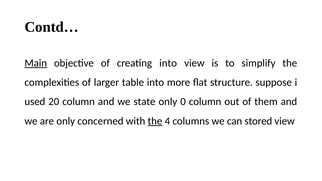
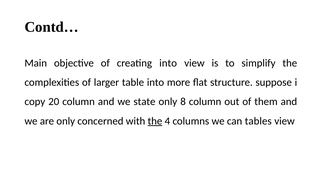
Main underline: present -> none (36, 63)
used: used -> copy (35, 102)
0: 0 -> 8 (183, 102)
stored: stored -> tables (258, 121)
